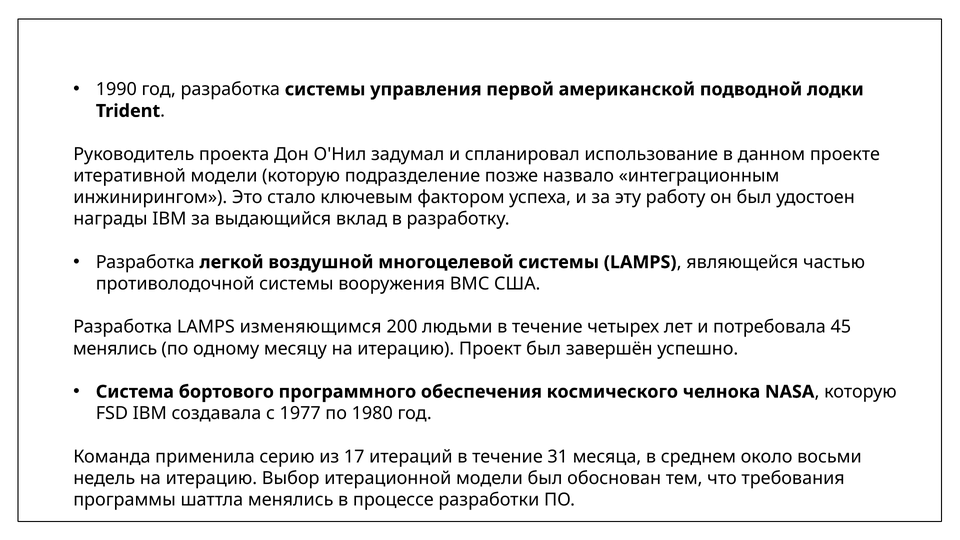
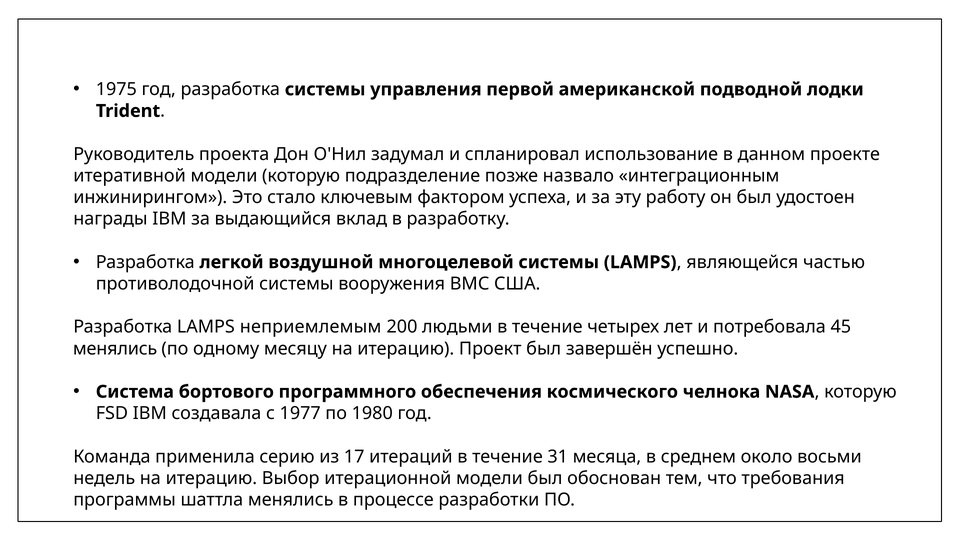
1990: 1990 -> 1975 (116, 89)
изменяющимся: изменяющимся -> неприемлемым (311, 327)
